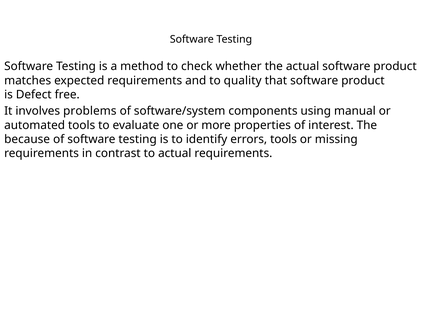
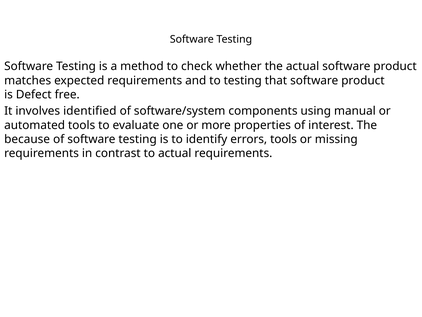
to quality: quality -> testing (243, 80)
problems: problems -> identified (90, 111)
